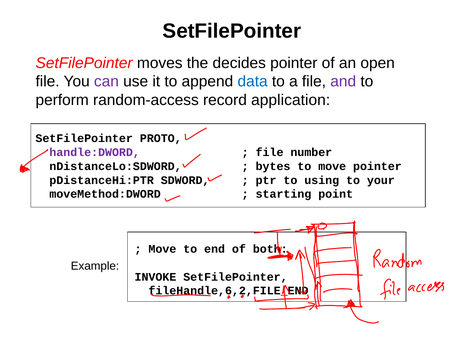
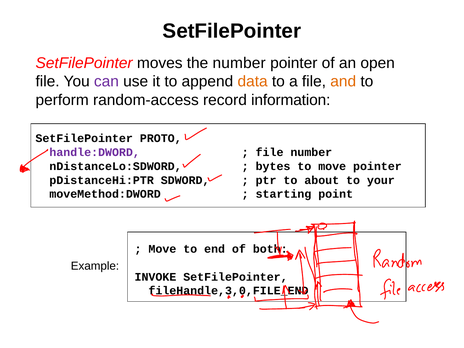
the decides: decides -> number (239, 63)
data colour: blue -> orange (253, 82)
and colour: purple -> orange (343, 82)
application: application -> information (291, 100)
using: using -> about (322, 180)
fileHandle,6,2,FILE_END: fileHandle,6,2,FILE_END -> fileHandle,3,0,FILE_END (229, 291)
